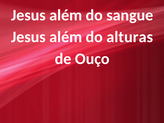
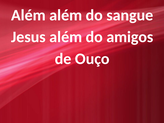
Jesus: Jesus -> Além (28, 15)
alturas: alturas -> amigos (130, 37)
